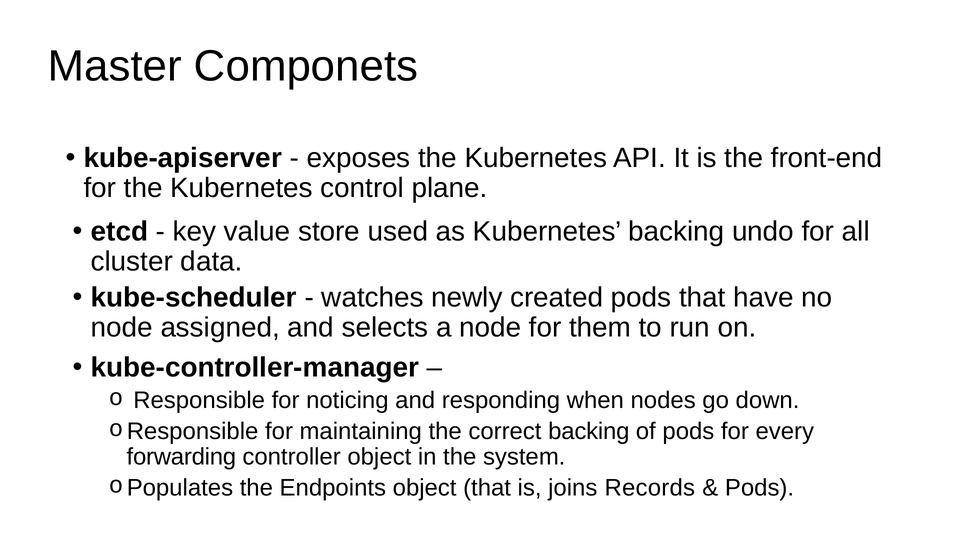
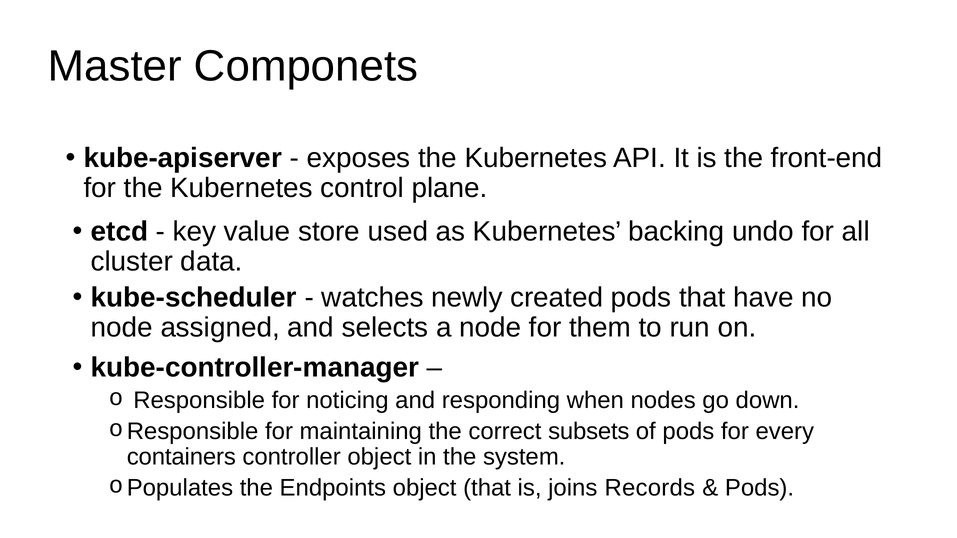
correct backing: backing -> subsets (589, 431)
forwarding: forwarding -> containers (181, 457)
